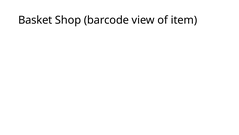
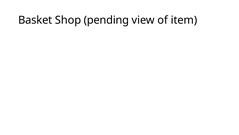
barcode: barcode -> pending (106, 20)
